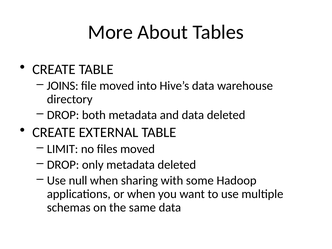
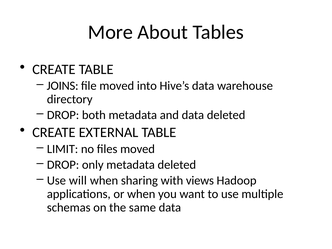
null: null -> will (78, 181)
some: some -> views (200, 181)
